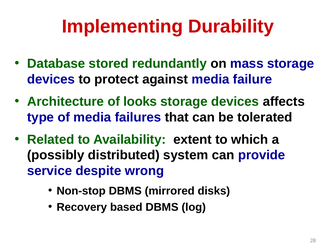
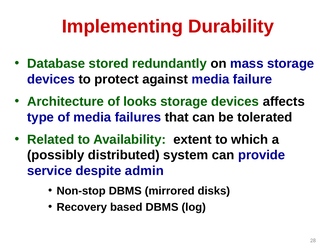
wrong: wrong -> admin (144, 171)
